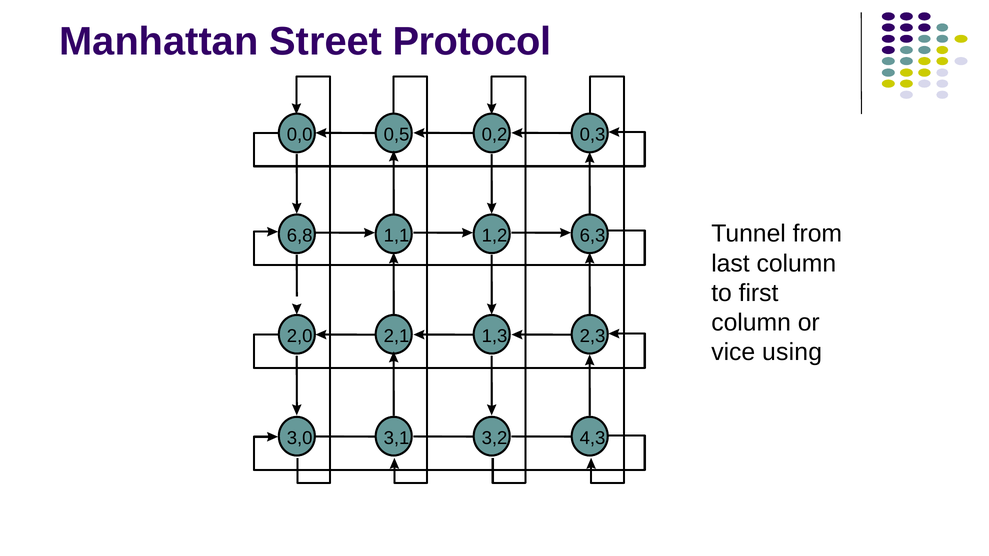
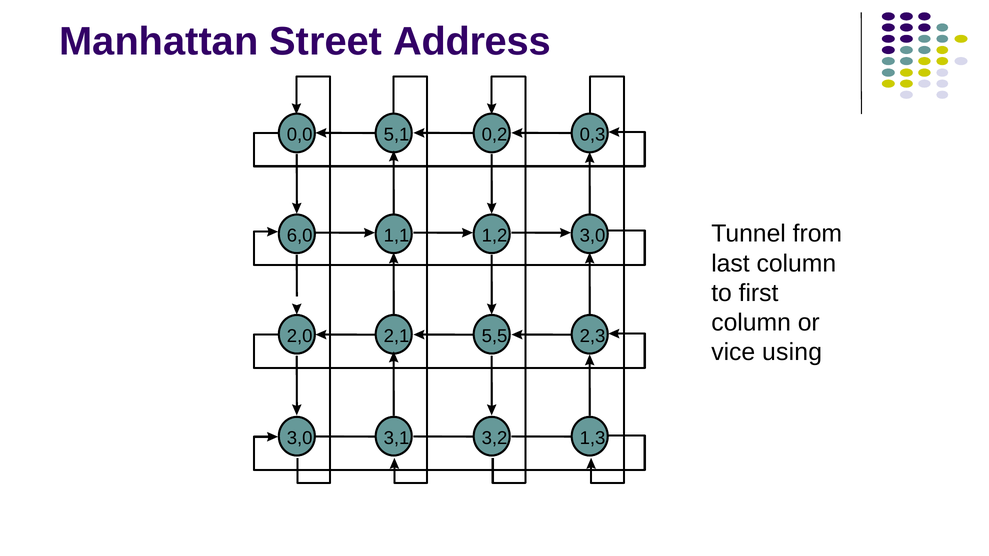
Protocol: Protocol -> Address (472, 42)
0,5: 0,5 -> 5,1 (397, 135)
6,8: 6,8 -> 6,0 (300, 236)
1,2 6,3: 6,3 -> 3,0 (593, 236)
1,3: 1,3 -> 5,5 (495, 336)
4,3: 4,3 -> 1,3 (593, 438)
